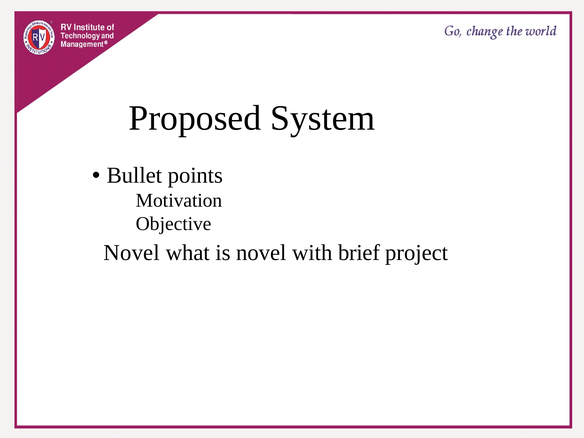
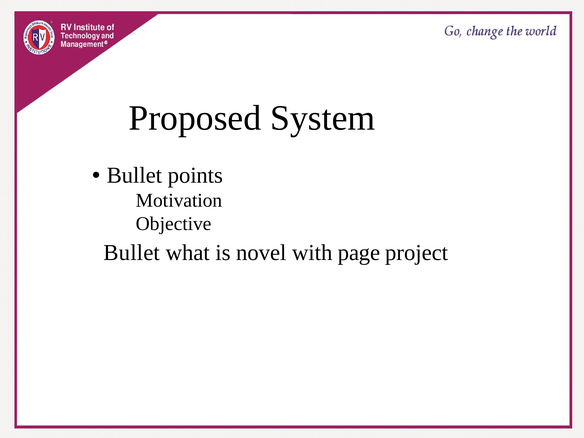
Novel: Novel -> Bullet (132, 253)
brief: brief -> page (359, 253)
